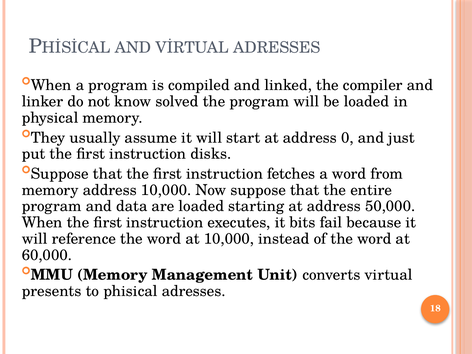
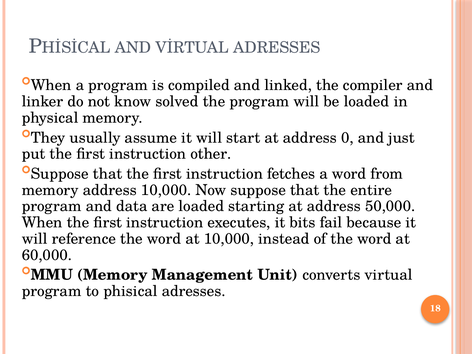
disks: disks -> other (211, 154)
presents: presents -> program (52, 291)
